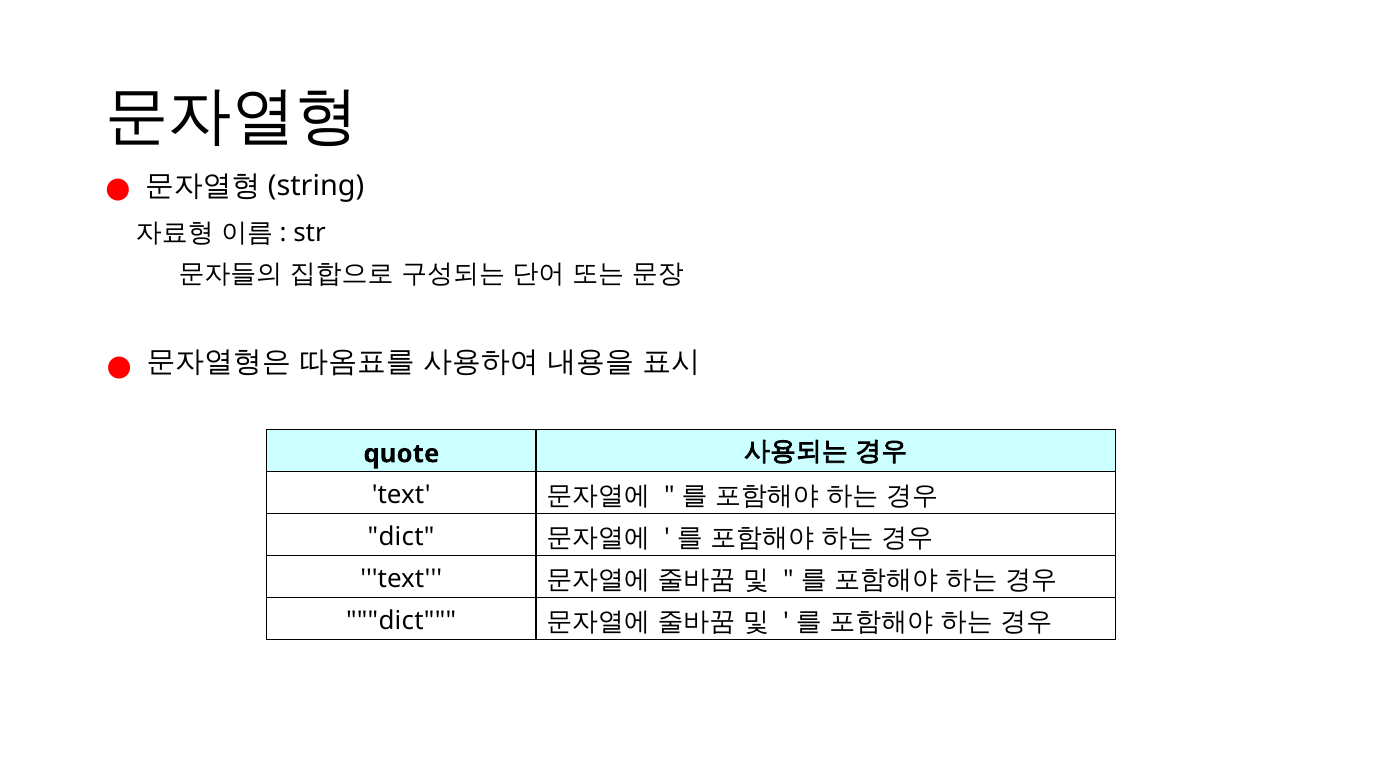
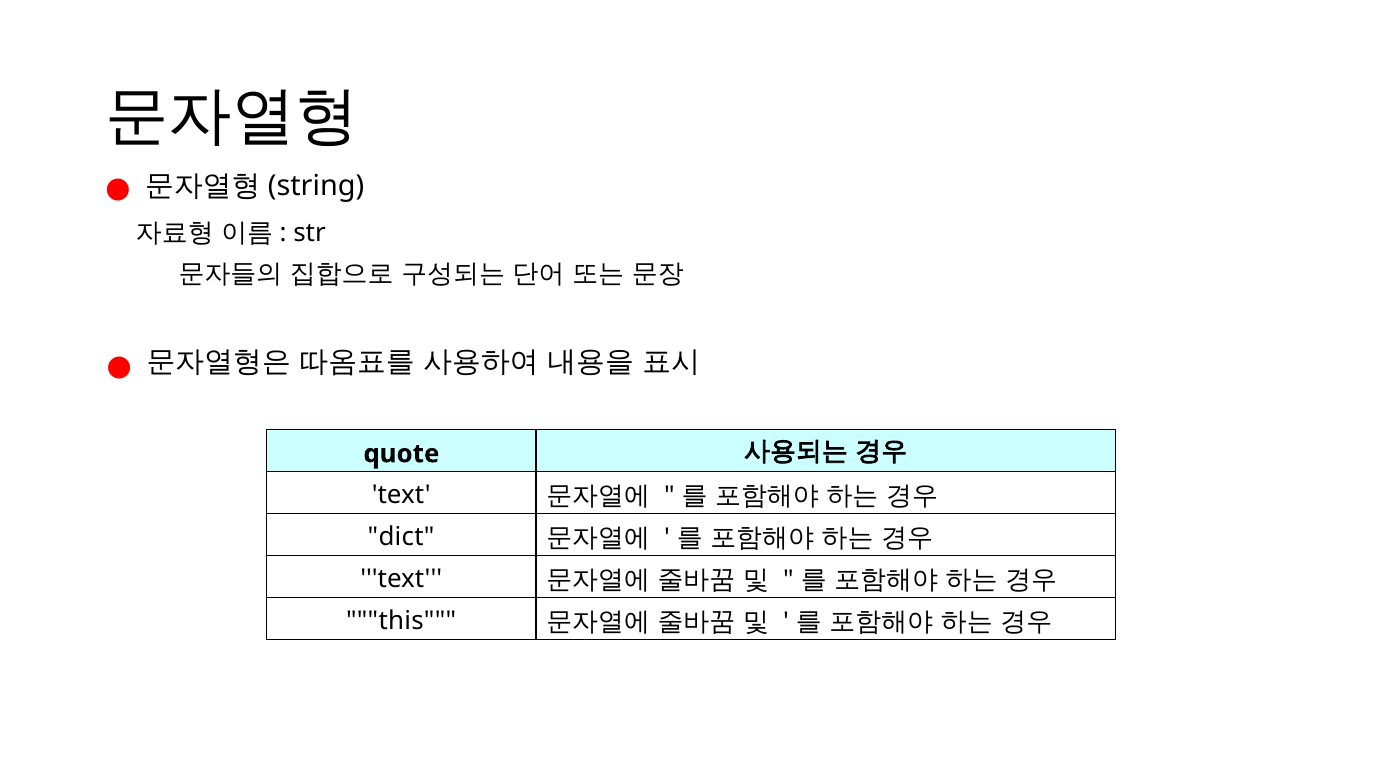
dict: dict -> this (401, 621)
